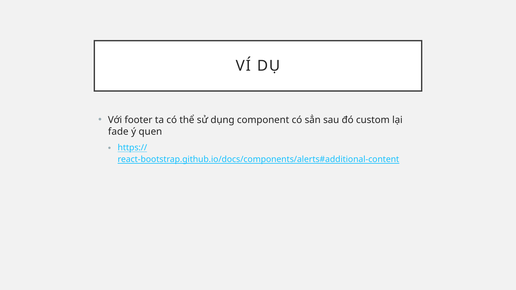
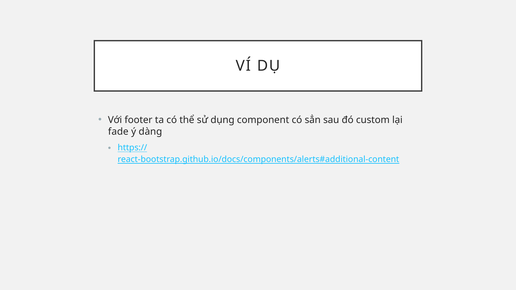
quen: quen -> dàng (150, 132)
